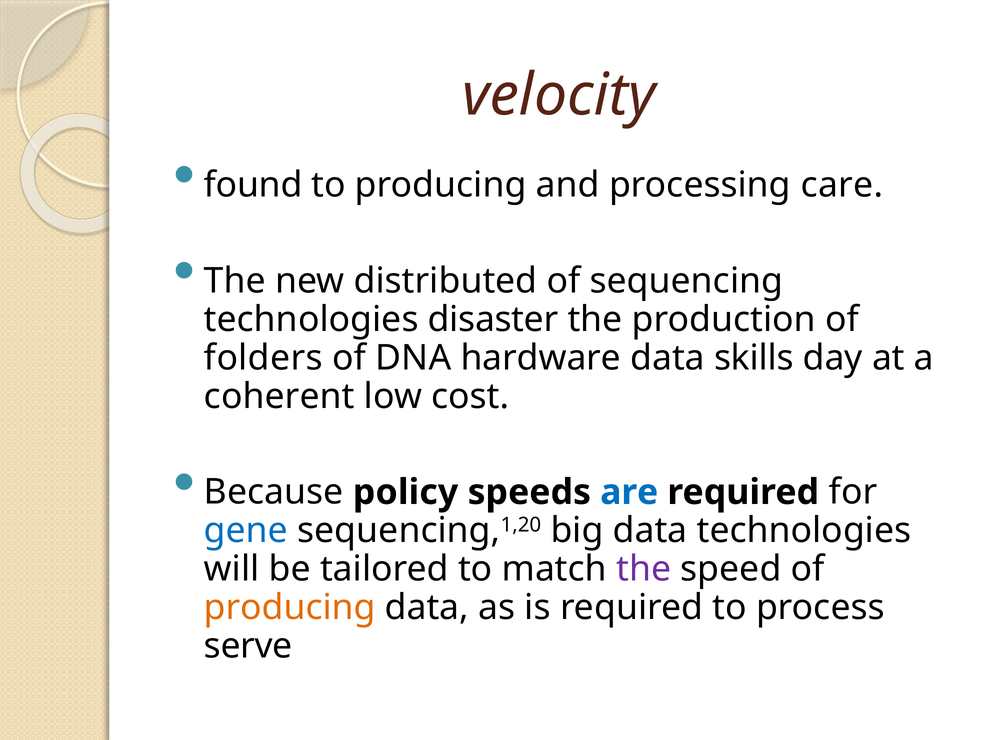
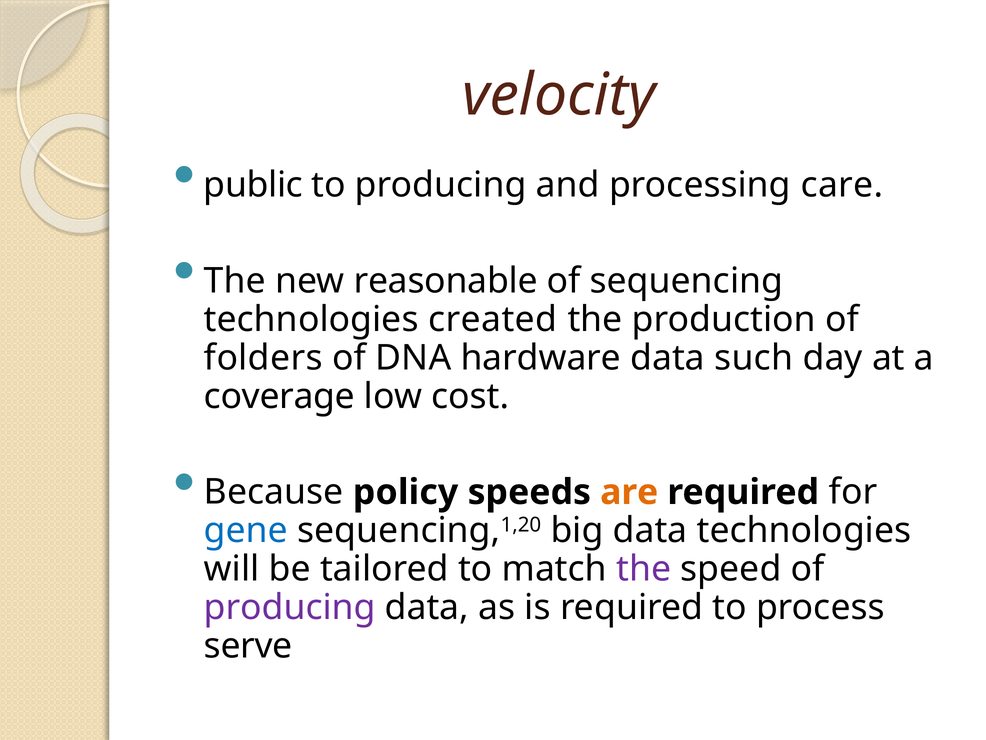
found: found -> public (253, 185)
distributed: distributed -> reasonable (446, 281)
disaster: disaster -> created (493, 319)
skills: skills -> such (754, 358)
coherent: coherent -> coverage (280, 396)
are colour: blue -> orange (629, 492)
producing colour: orange -> purple (290, 607)
